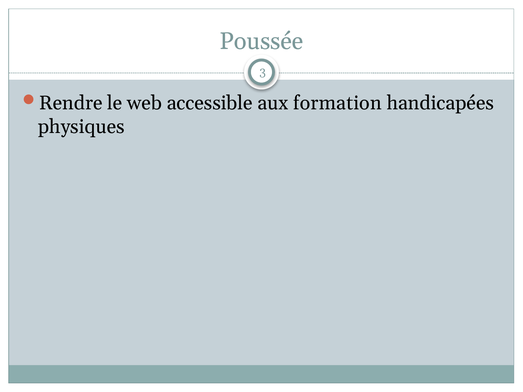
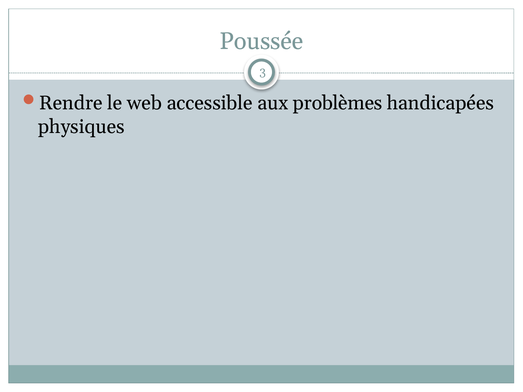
formation: formation -> problèmes (338, 103)
